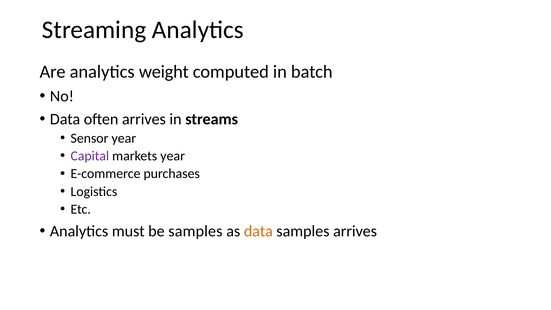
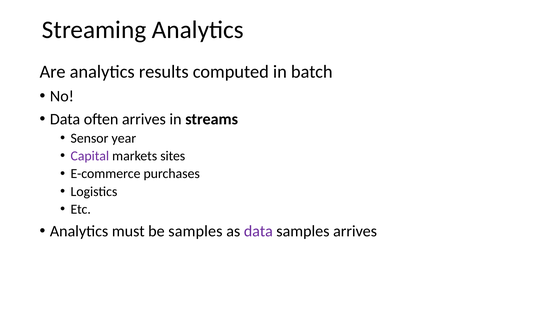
weight: weight -> results (164, 72)
markets year: year -> sites (173, 156)
data colour: orange -> purple (258, 231)
